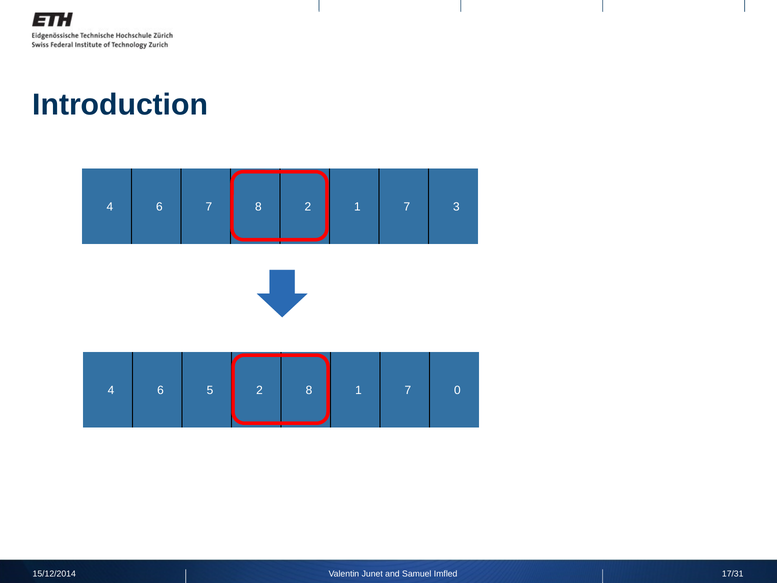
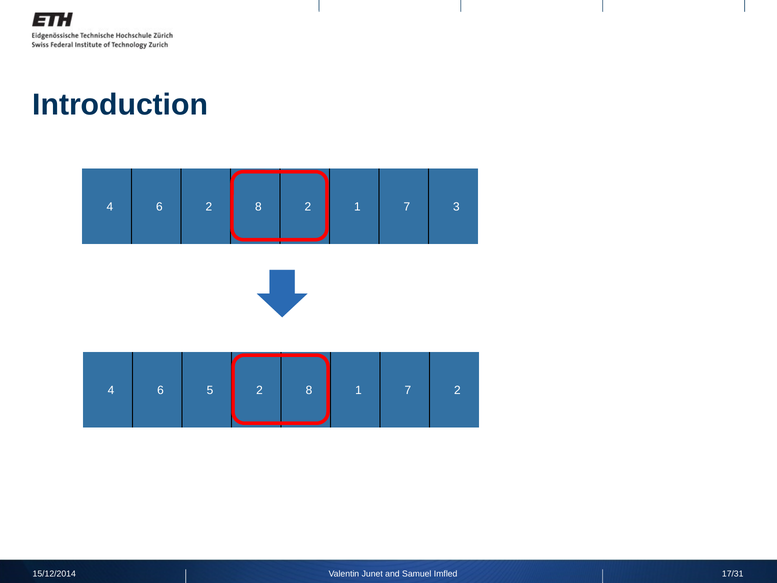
6 7: 7 -> 2 (209, 207)
7 0: 0 -> 2 (457, 390)
